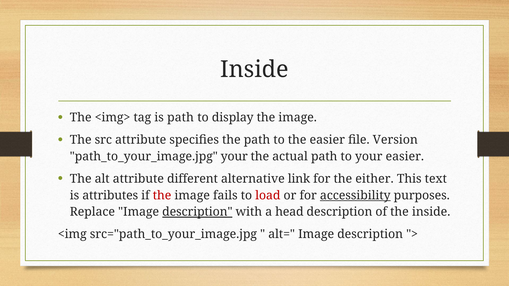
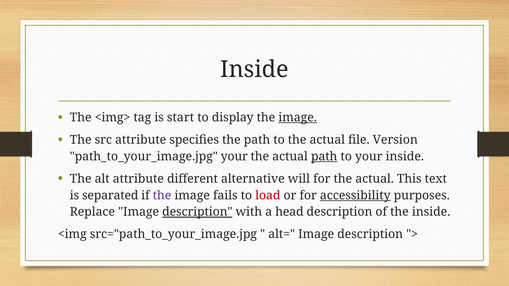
is path: path -> start (181, 118)
image underline: none -> present (298, 118)
to the easier: easier -> actual (327, 140)
path underline: none -> present (324, 157)
your easier: easier -> inside (405, 157)
link: link -> will (299, 179)
for the either: either -> actual (375, 179)
attributes: attributes -> separated (110, 196)
the colour: red -> purple (162, 196)
